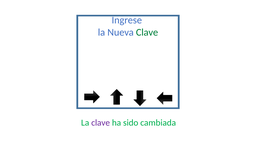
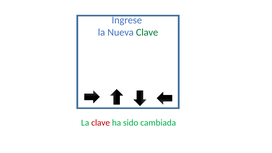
clave colour: purple -> red (101, 123)
